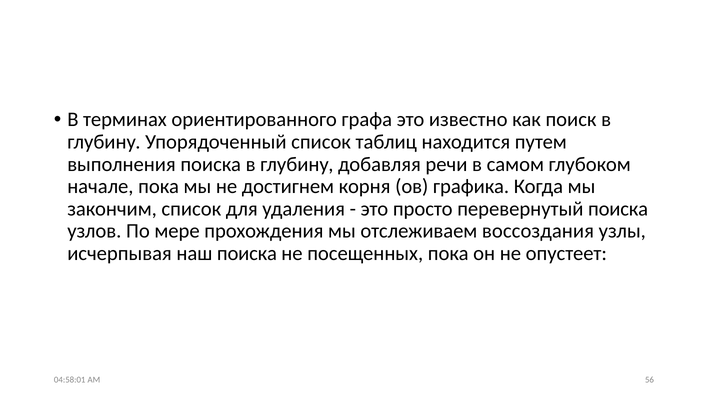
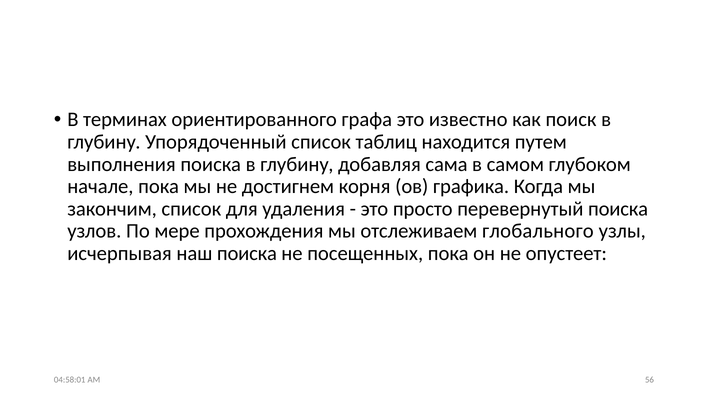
речи: речи -> сама (447, 164)
воссоздания: воссоздания -> глобального (538, 231)
